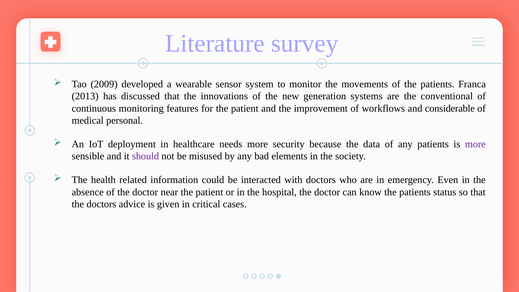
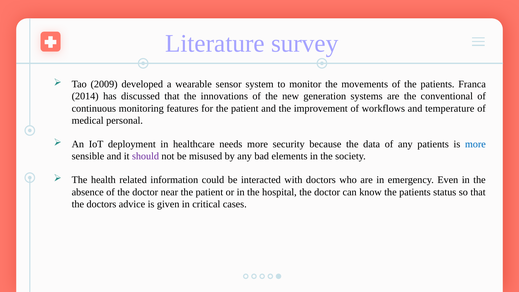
2013: 2013 -> 2014 (85, 96)
considerable: considerable -> temperature (450, 108)
more colour: purple -> blue (475, 144)
